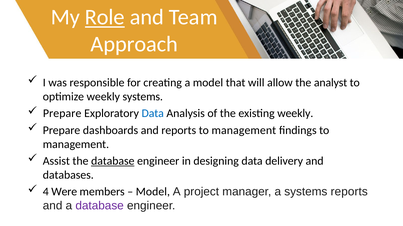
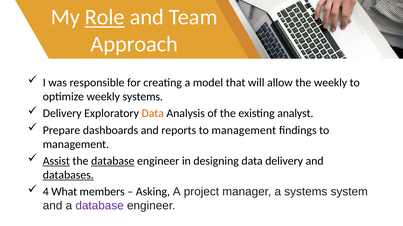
the analyst: analyst -> weekly (331, 83)
Prepare: Prepare -> Delivery (62, 114)
Data colour: blue -> orange (153, 114)
existing weekly: weekly -> analyst (295, 114)
Assist underline: none -> present (56, 161)
databases underline: none -> present (68, 176)
Were: Were -> What (64, 192)
Model: Model -> Asking (153, 192)
systems reports: reports -> system (349, 192)
